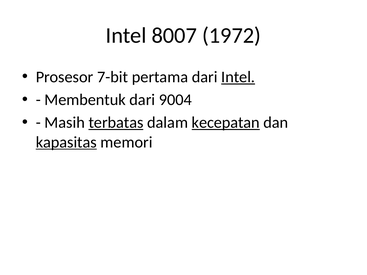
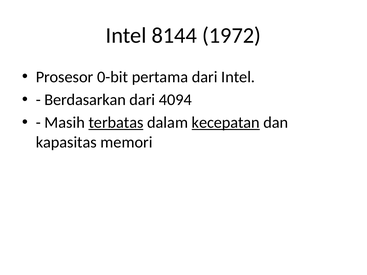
8007: 8007 -> 8144 (174, 36)
7-bit: 7-bit -> 0-bit (113, 77)
Intel underline: present -> none (238, 77)
Membentuk: Membentuk -> Berdasarkan (85, 100)
9004: 9004 -> 4094 (175, 100)
kapasitas underline: present -> none (66, 142)
